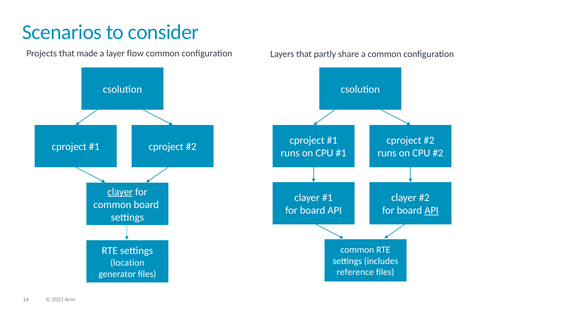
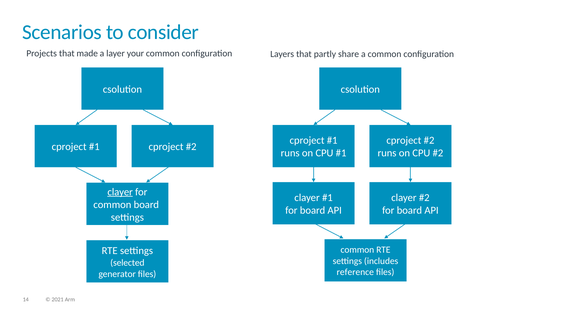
flow: flow -> your (135, 53)
API underline: present -> none (432, 211)
location: location -> selected (127, 263)
